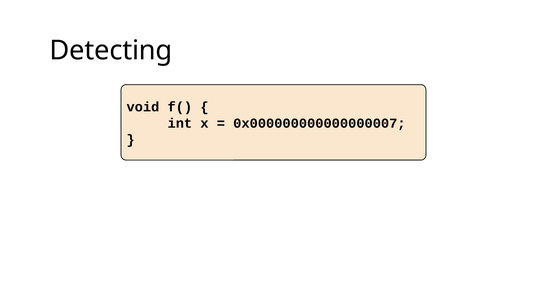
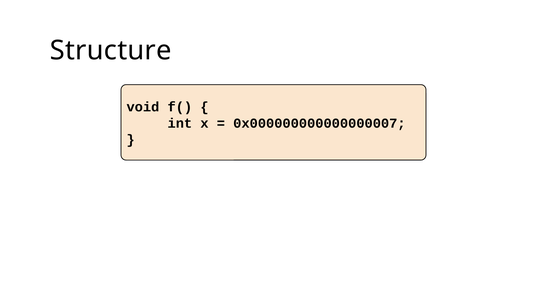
Detecting: Detecting -> Structure (111, 50)
